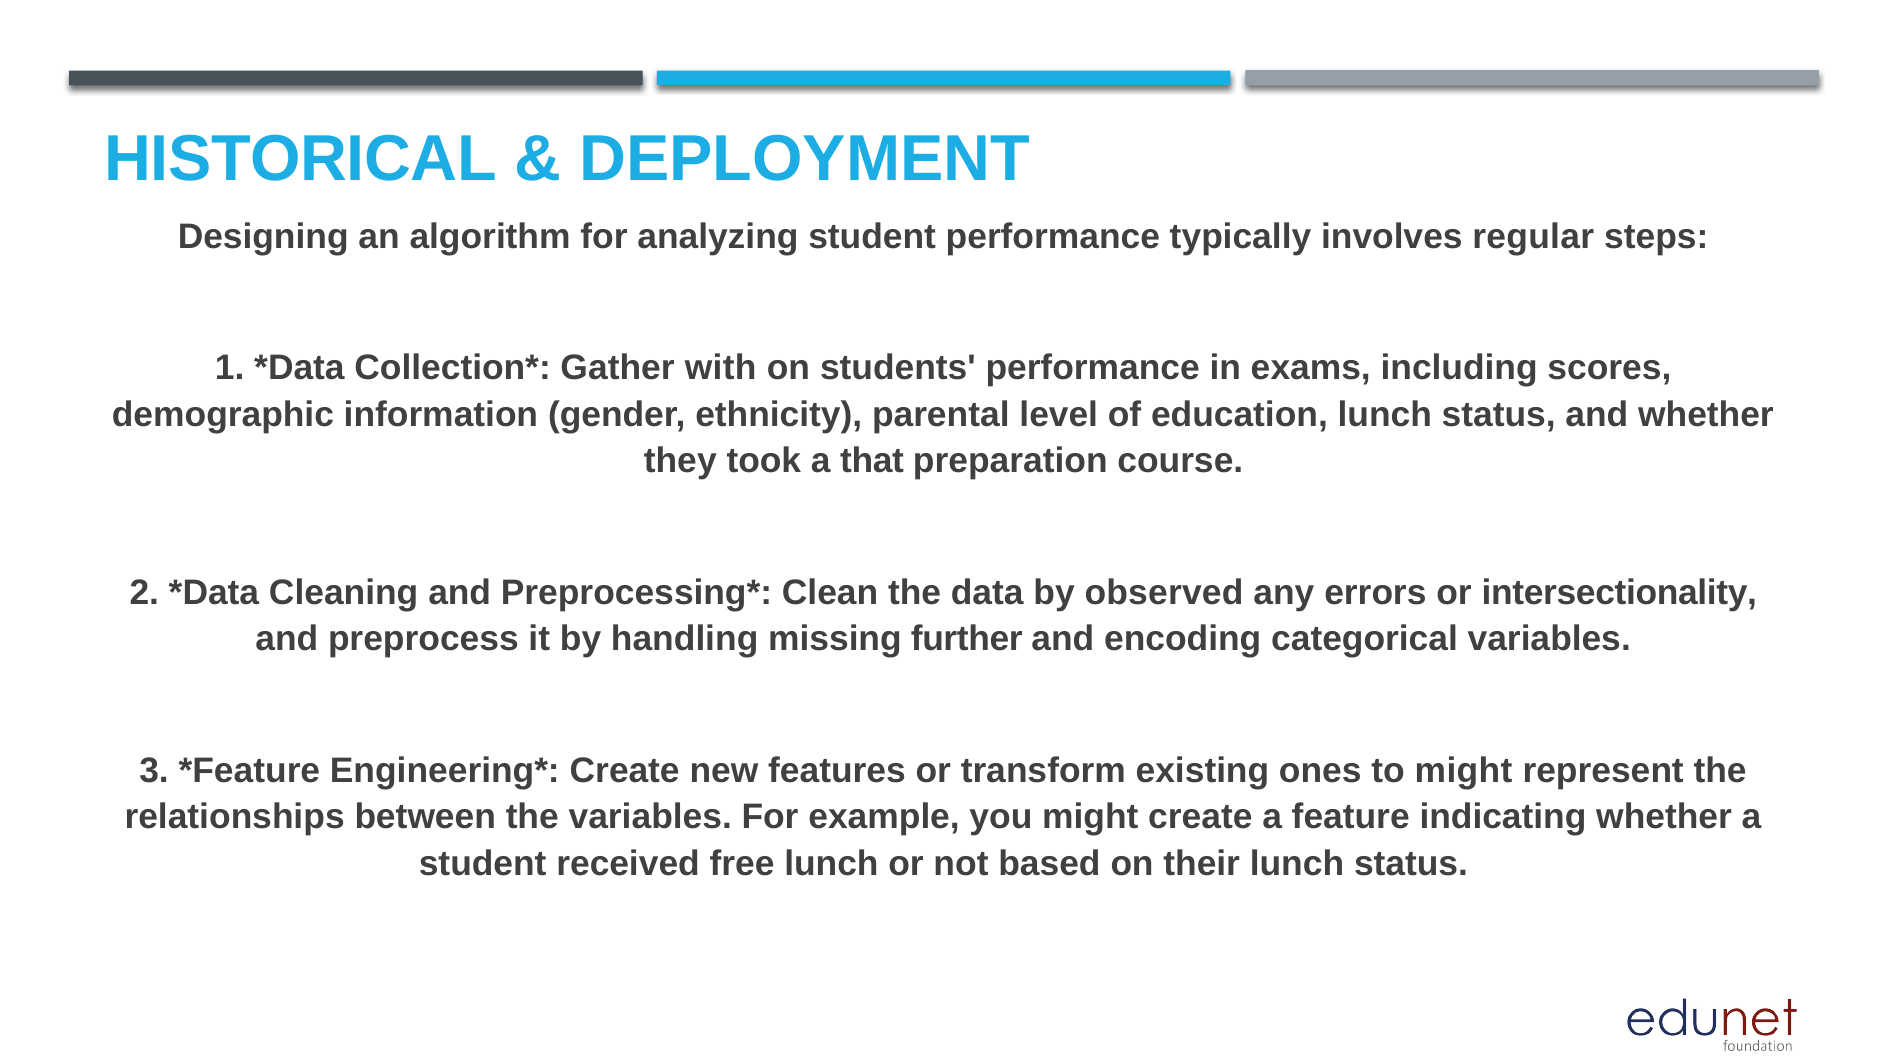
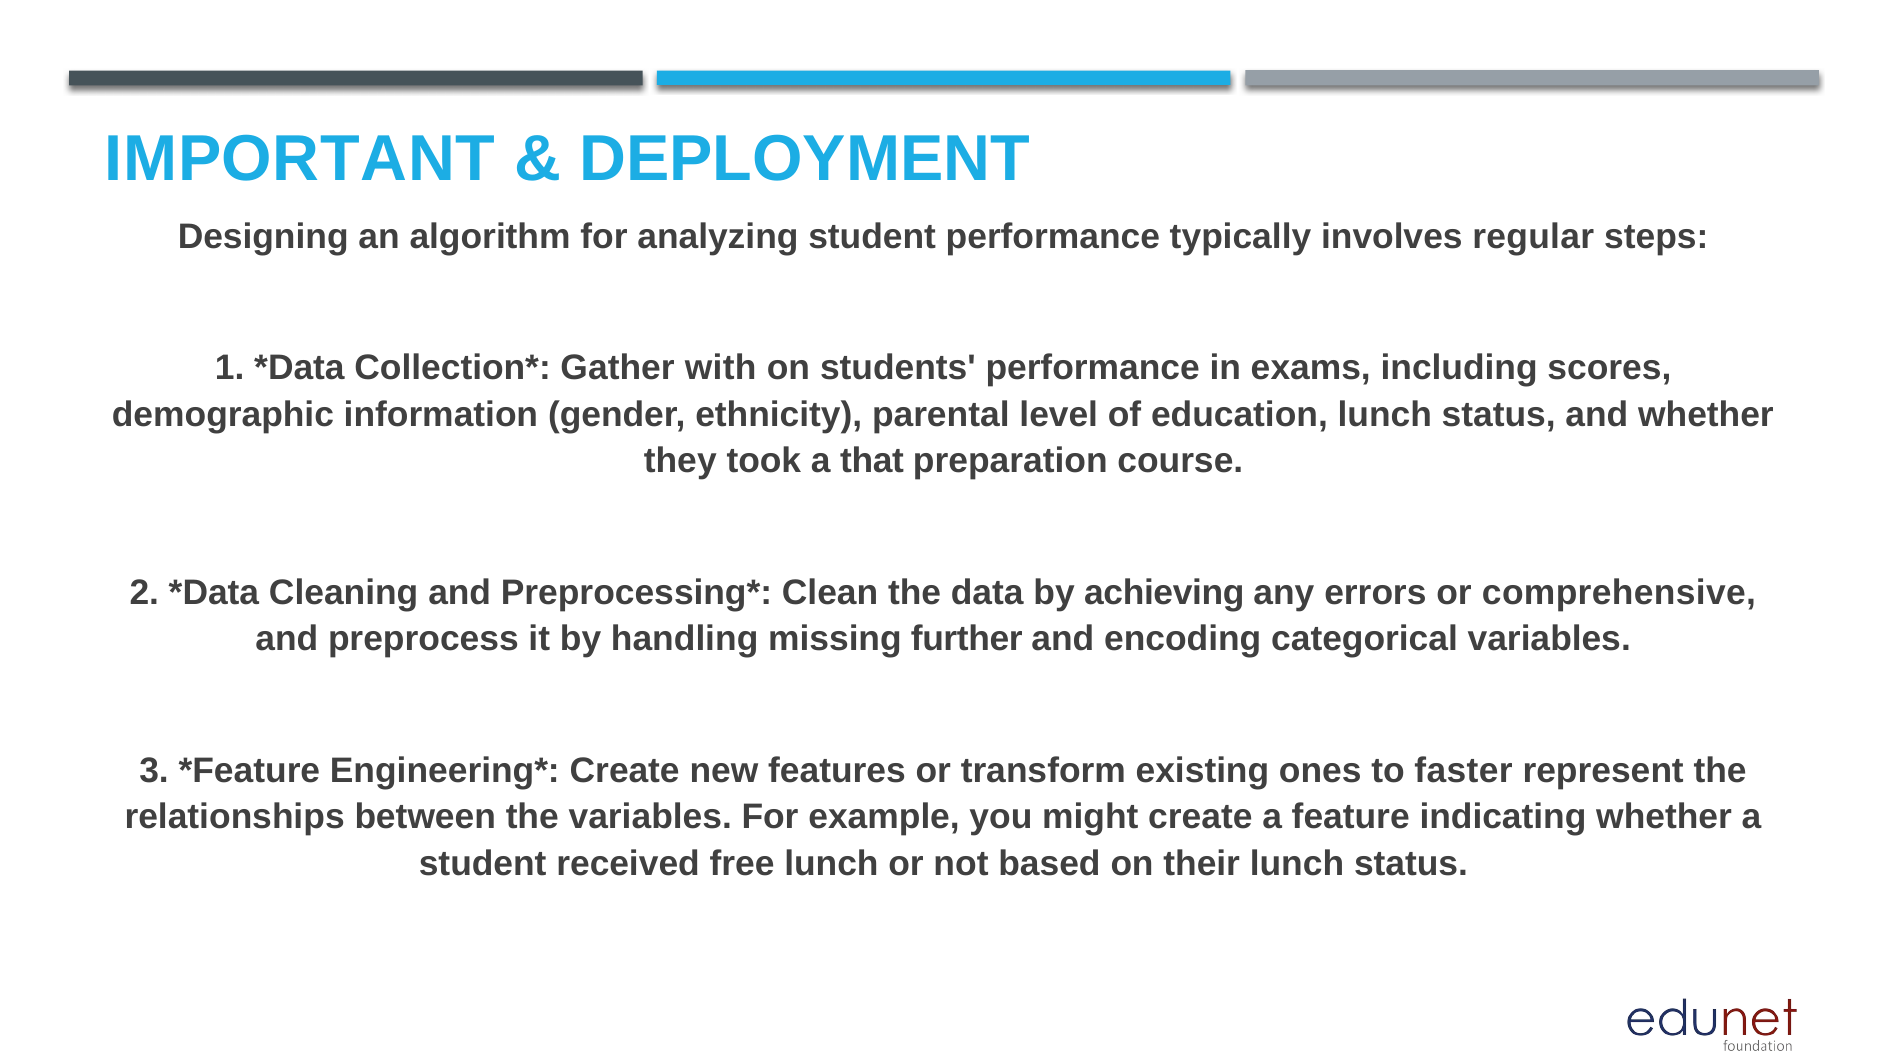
HISTORICAL: HISTORICAL -> IMPORTANT (300, 159)
observed: observed -> achieving (1164, 593)
intersectionality: intersectionality -> comprehensive (1619, 593)
to might: might -> faster (1464, 770)
